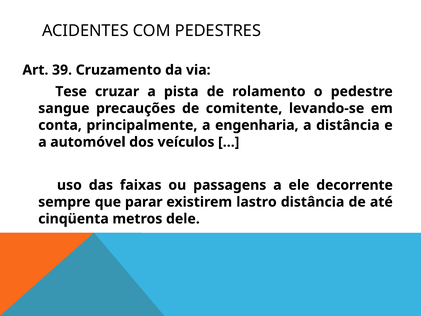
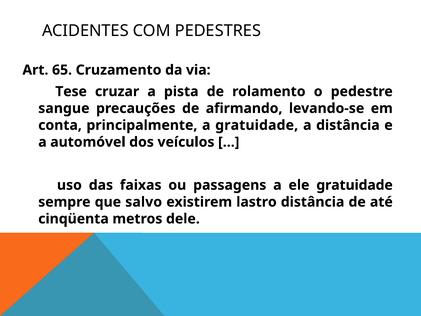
39: 39 -> 65 (62, 70)
comitente: comitente -> afirmando (244, 108)
a engenharia: engenharia -> gratuidade (257, 125)
ele decorrente: decorrente -> gratuidade (355, 185)
parar: parar -> salvo (144, 202)
